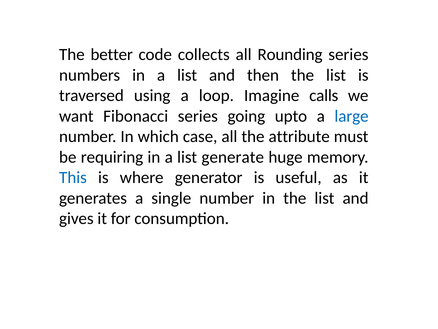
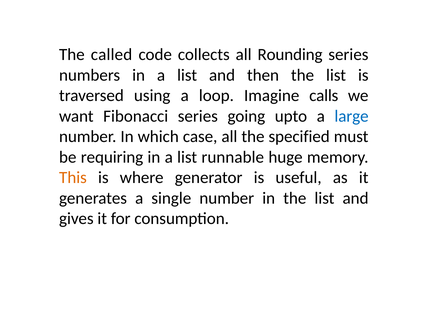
better: better -> called (112, 55)
attribute: attribute -> specified (299, 136)
generate: generate -> runnable (233, 157)
This colour: blue -> orange (73, 177)
